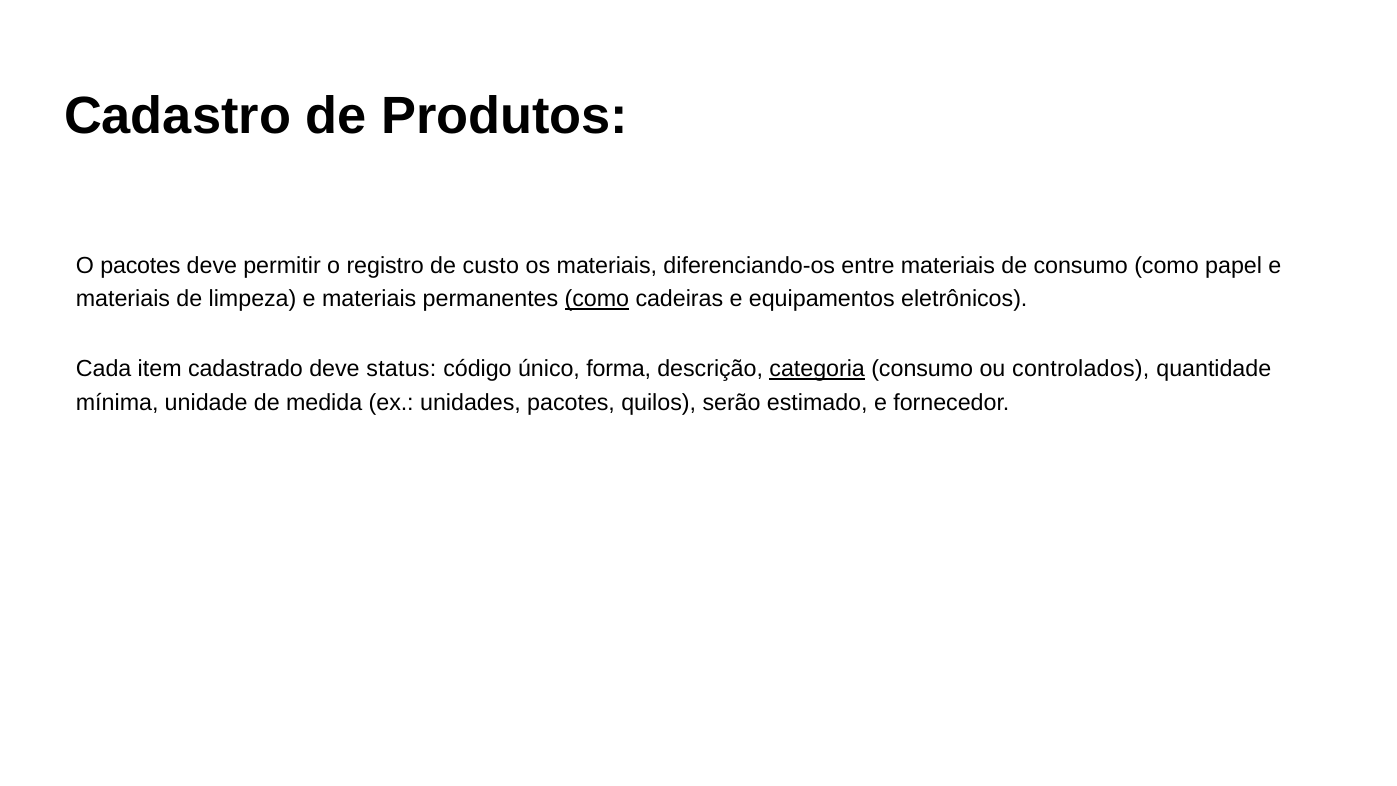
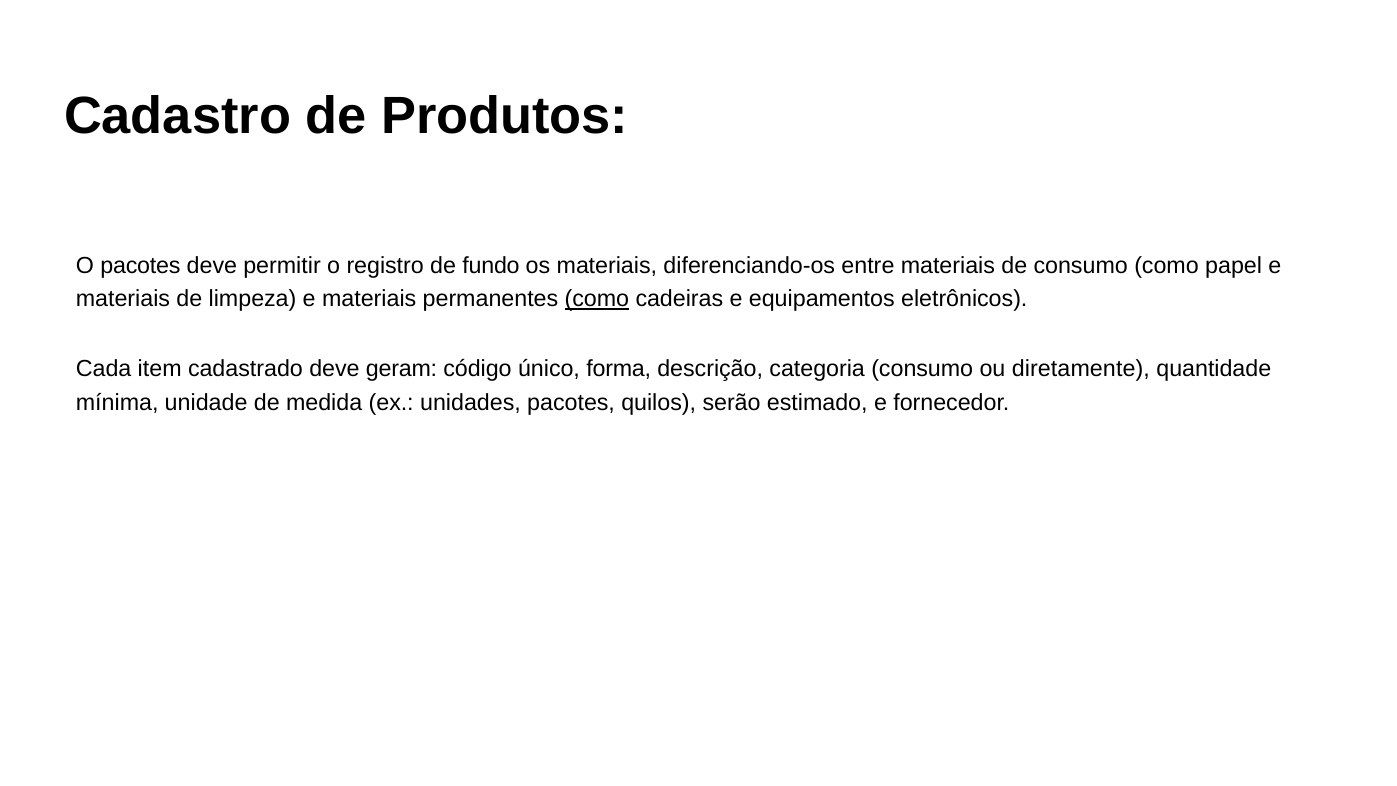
custo: custo -> fundo (491, 266)
status: status -> geram (402, 369)
categoria underline: present -> none (817, 369)
controlados: controlados -> diretamente (1081, 369)
